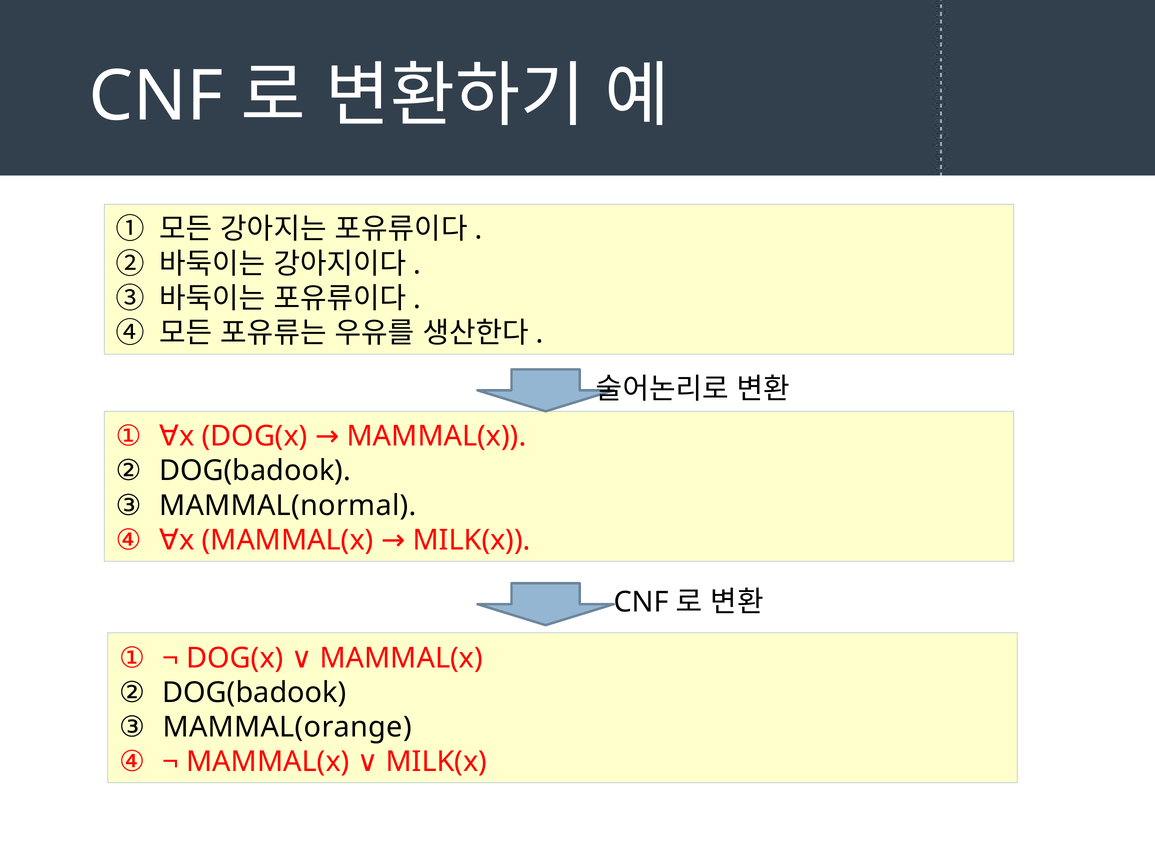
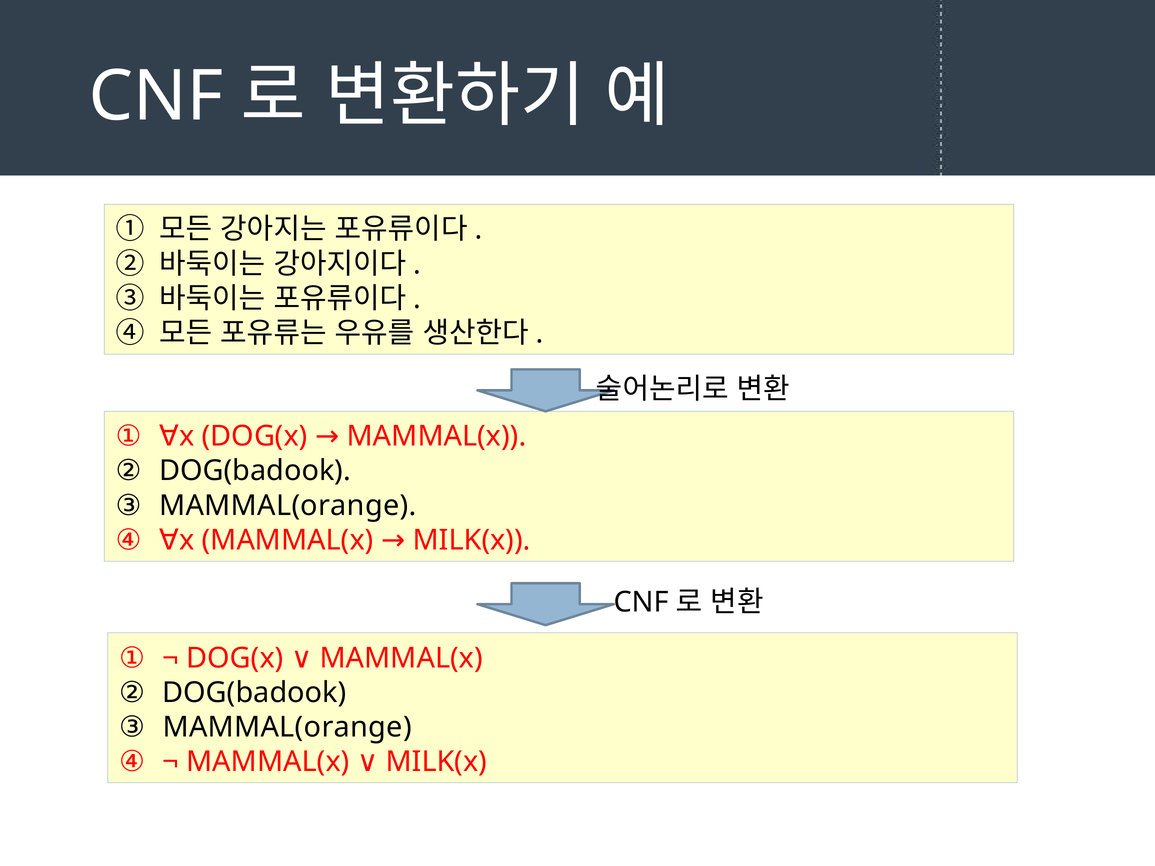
MAMMAL(normal: MAMMAL(normal -> MAMMAL(orange (288, 506)
